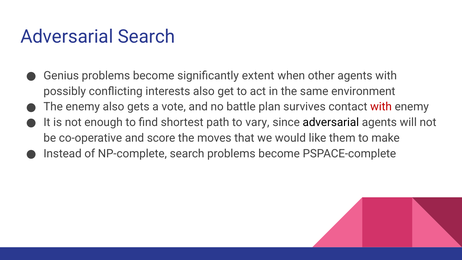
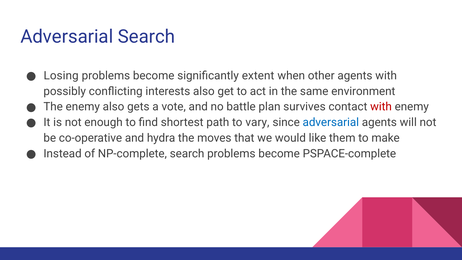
Genius: Genius -> Losing (61, 76)
adversarial colour: black -> blue (331, 122)
score: score -> hydra (161, 138)
